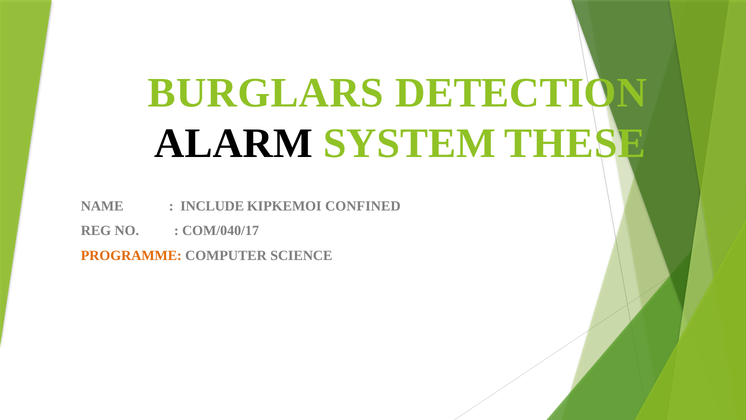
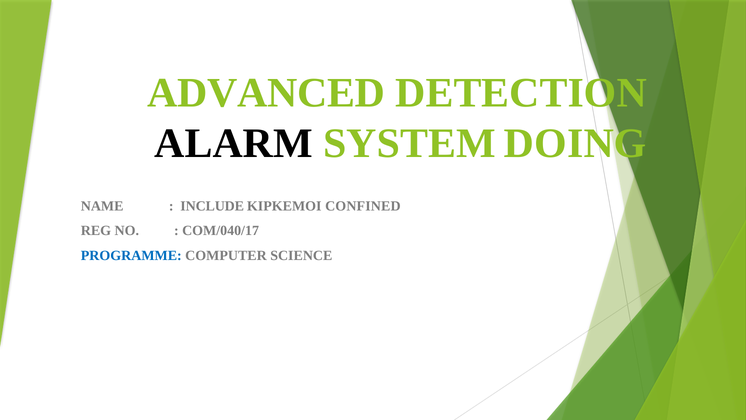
BURGLARS: BURGLARS -> ADVANCED (266, 93)
THESE: THESE -> DOING (575, 143)
PROGRAMME colour: orange -> blue (131, 255)
